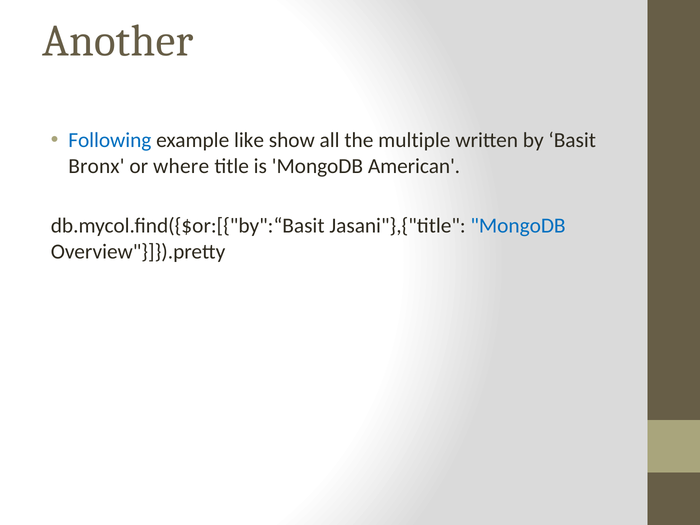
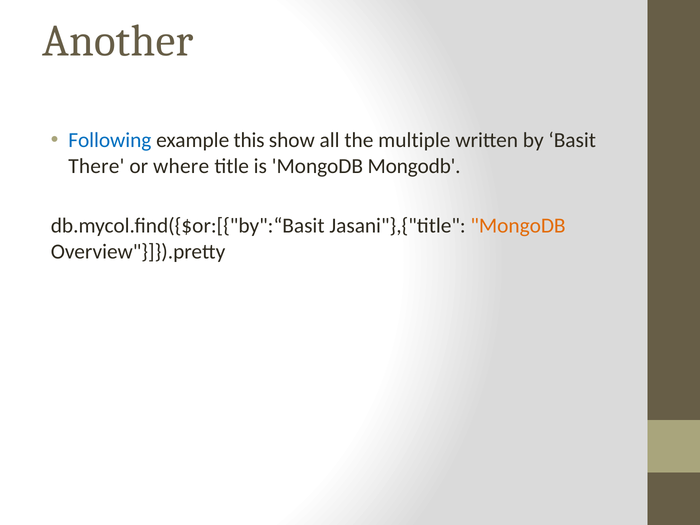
like: like -> this (249, 140)
Bronx: Bronx -> There (96, 166)
MongoDB American: American -> Mongodb (414, 166)
MongoDB colour: blue -> orange (518, 226)
